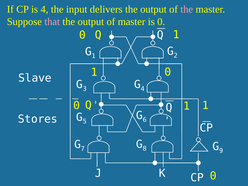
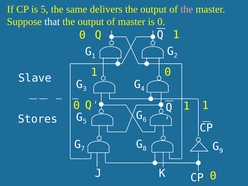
is 4: 4 -> 5 (44, 9)
input: input -> same (77, 9)
that colour: pink -> white (52, 22)
